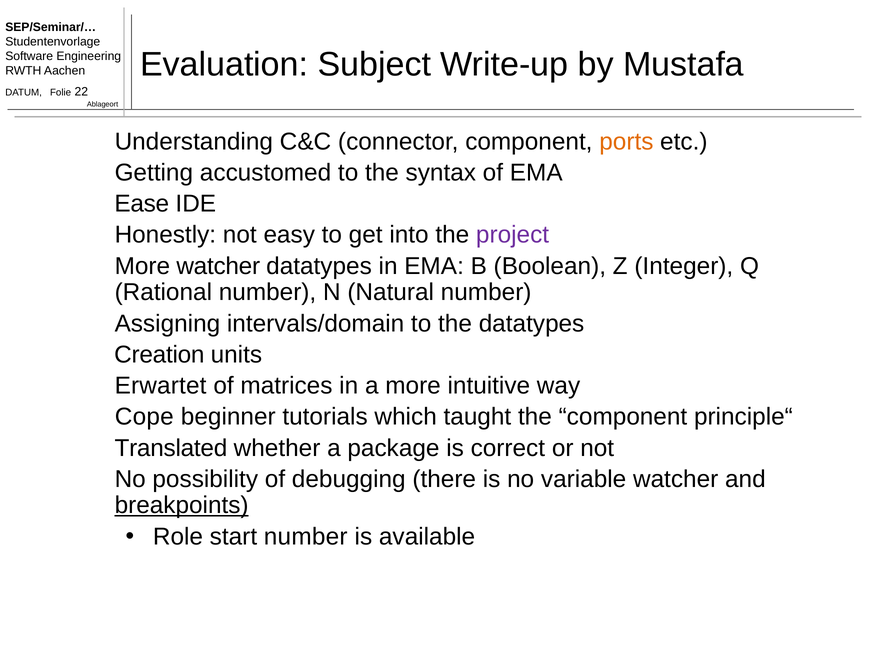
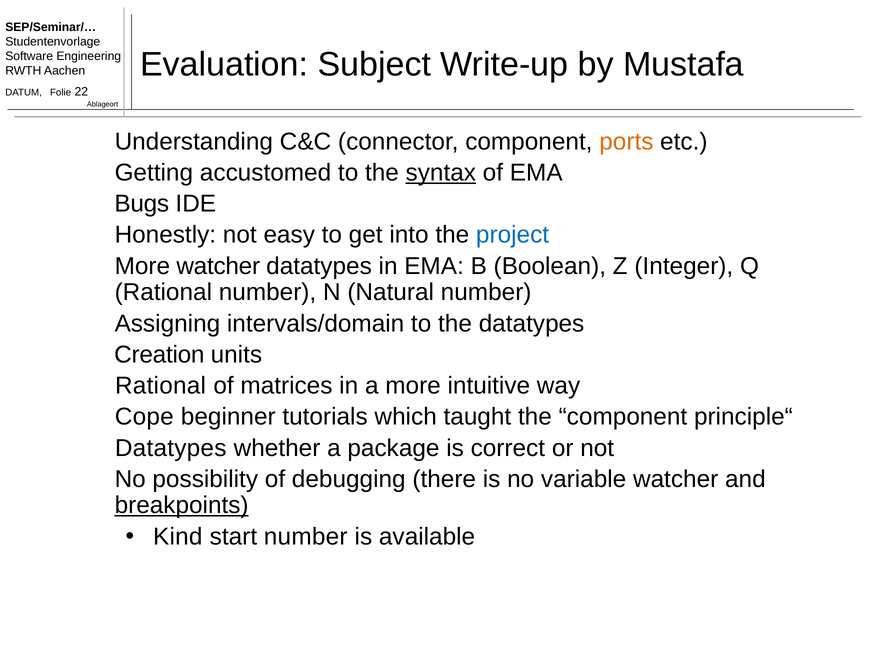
syntax underline: none -> present (441, 173)
Ease: Ease -> Bugs (142, 204)
project colour: purple -> blue (513, 235)
Erwartet: Erwartet -> Rational (161, 386)
Translated: Translated -> Datatypes (171, 448)
Role: Role -> Kind (178, 537)
